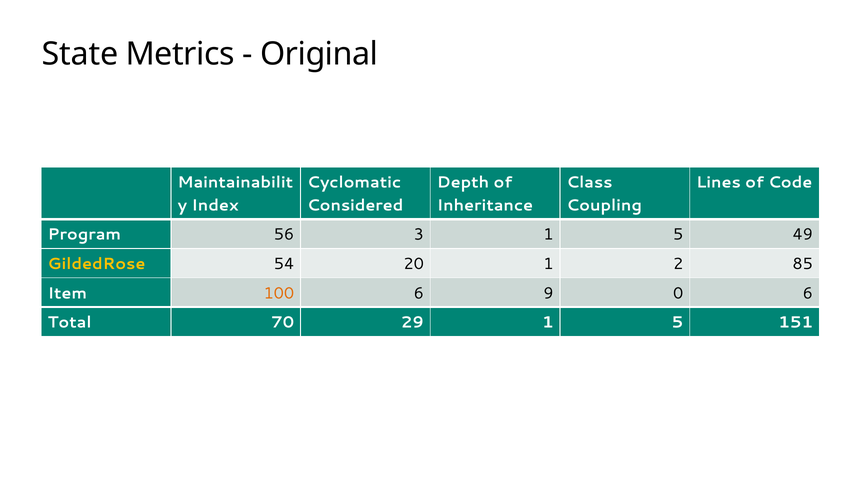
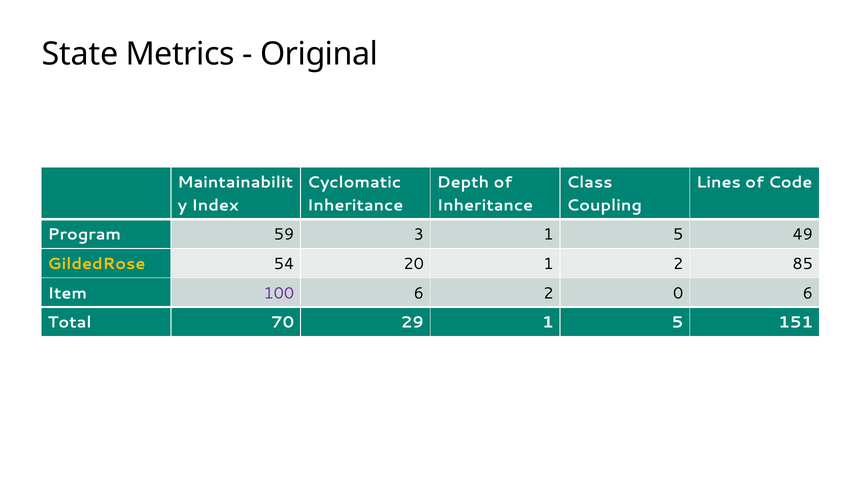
Considered: Considered -> Inheritance (355, 206)
56: 56 -> 59 (284, 235)
100 colour: orange -> purple (279, 293)
6 9: 9 -> 2 (548, 293)
